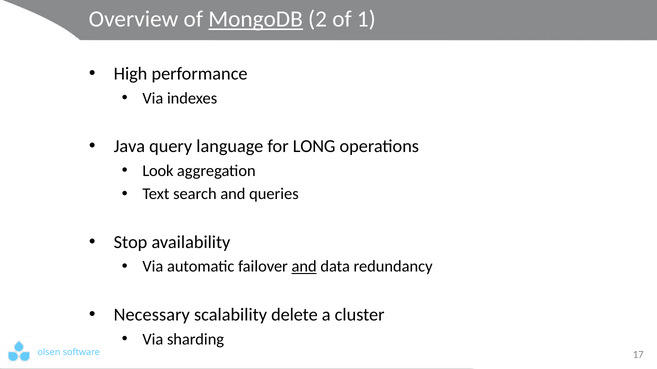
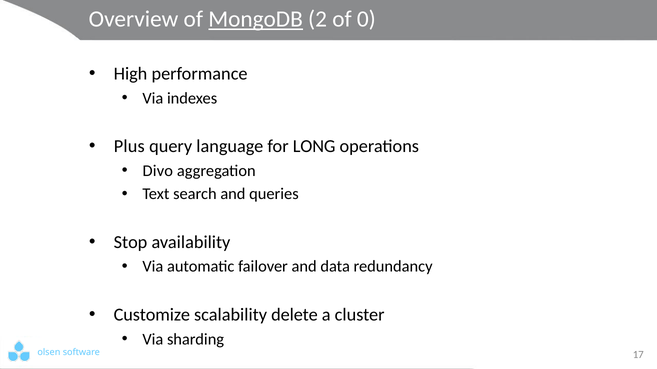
1: 1 -> 0 (366, 19)
Java: Java -> Plus (129, 147)
Look: Look -> Divo (158, 171)
and underline: present -> none (304, 267)
Necessary: Necessary -> Customize (152, 315)
